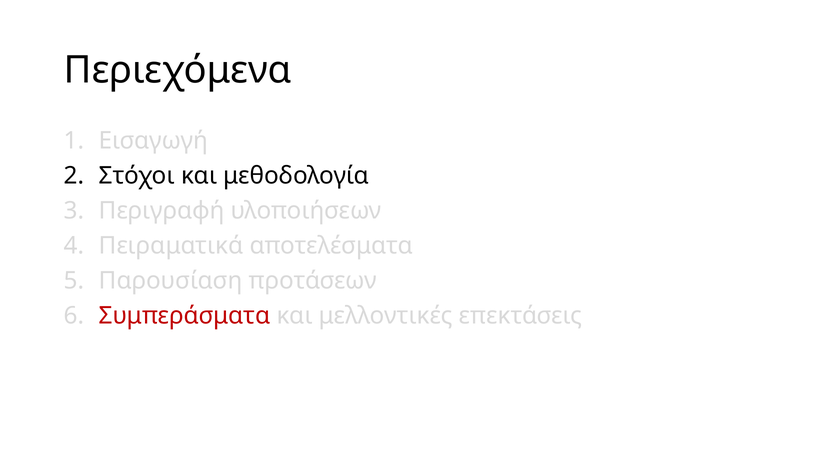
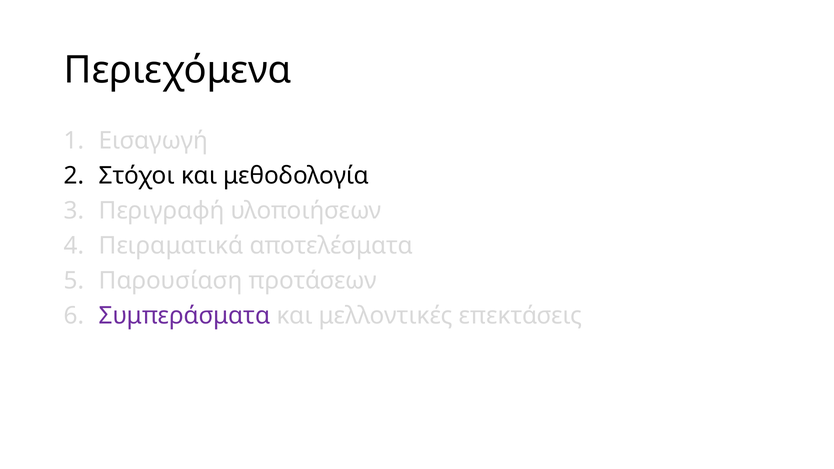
Συμπεράσματα colour: red -> purple (185, 316)
